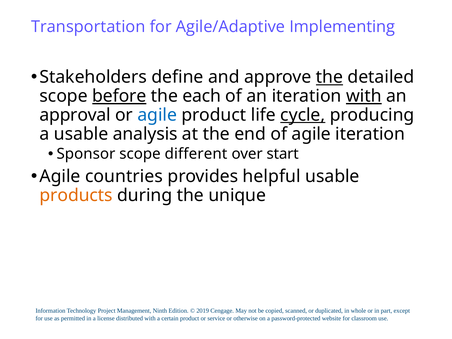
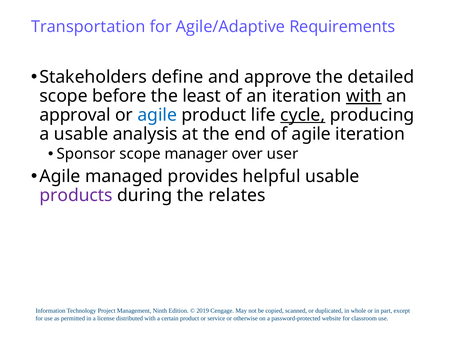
Implementing: Implementing -> Requirements (342, 27)
the underline: present -> none (330, 77)
before underline: present -> none (119, 96)
each: each -> least (202, 96)
different: different -> manager (196, 154)
start: start -> user (283, 154)
countries: countries -> managed (124, 176)
products colour: orange -> purple (76, 195)
unique: unique -> relates (237, 195)
